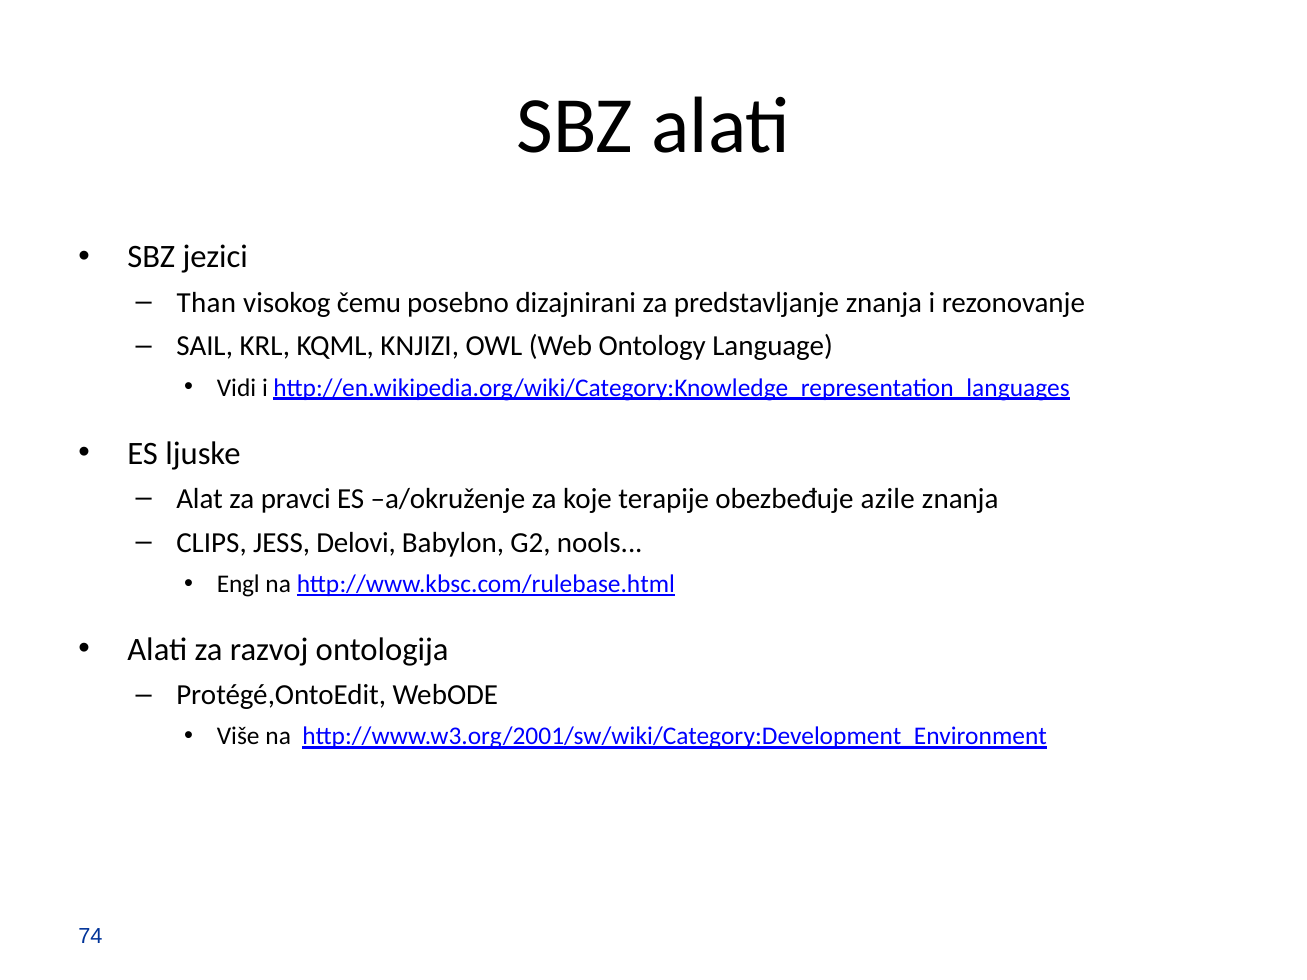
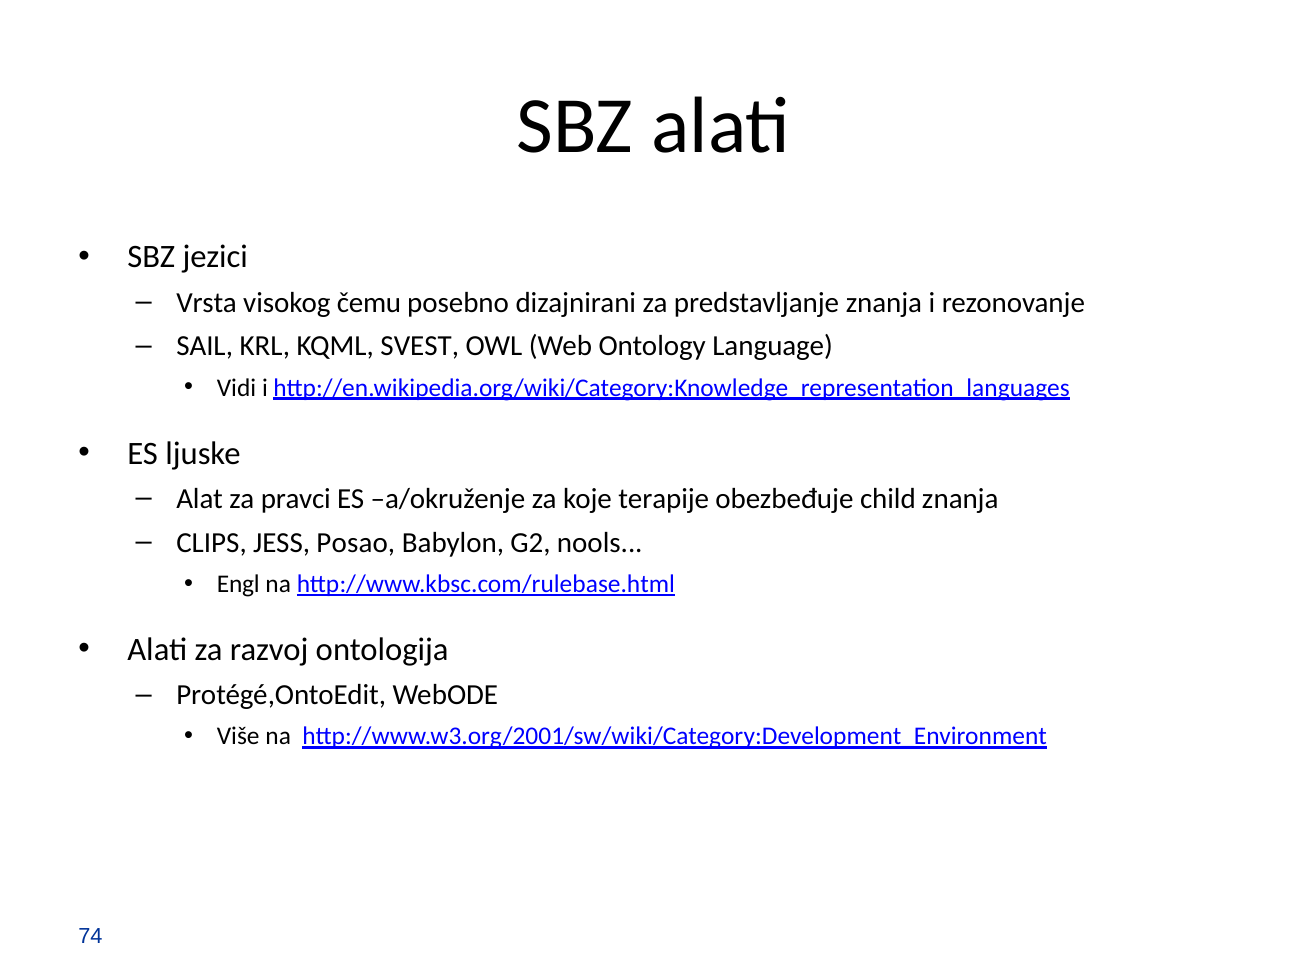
Than: Than -> Vrsta (207, 303)
KNJIZI: KNJIZI -> SVEST (420, 346)
azile: azile -> child (888, 499)
Delovi: Delovi -> Posao (356, 543)
